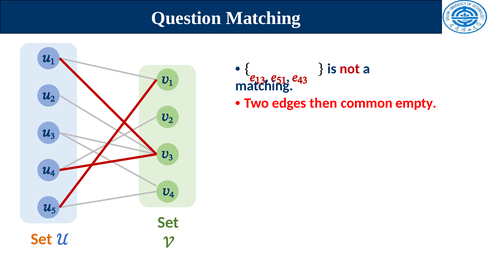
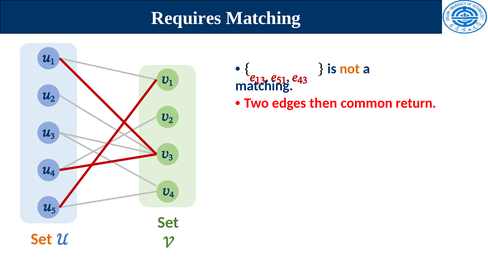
Question: Question -> Requires (186, 18)
not colour: red -> orange (350, 69)
empty: empty -> return (416, 103)
